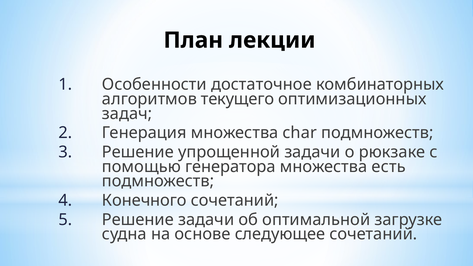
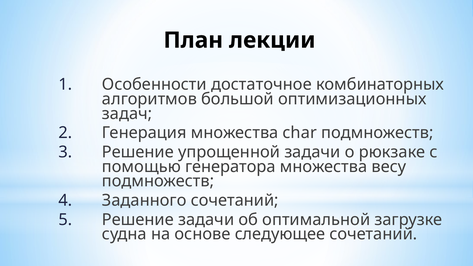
текущего: текущего -> большой (237, 99)
есть: есть -> весу (389, 167)
Конечного: Конечного -> Заданного (144, 200)
